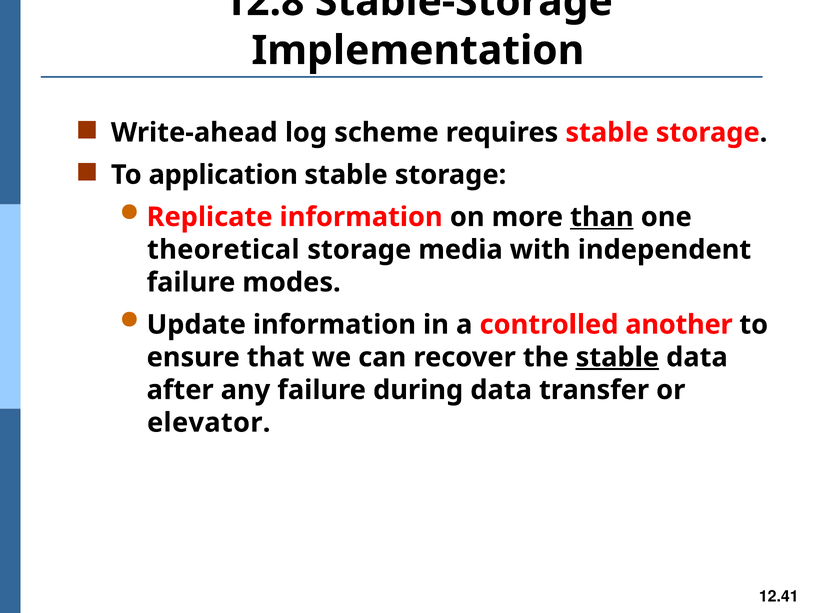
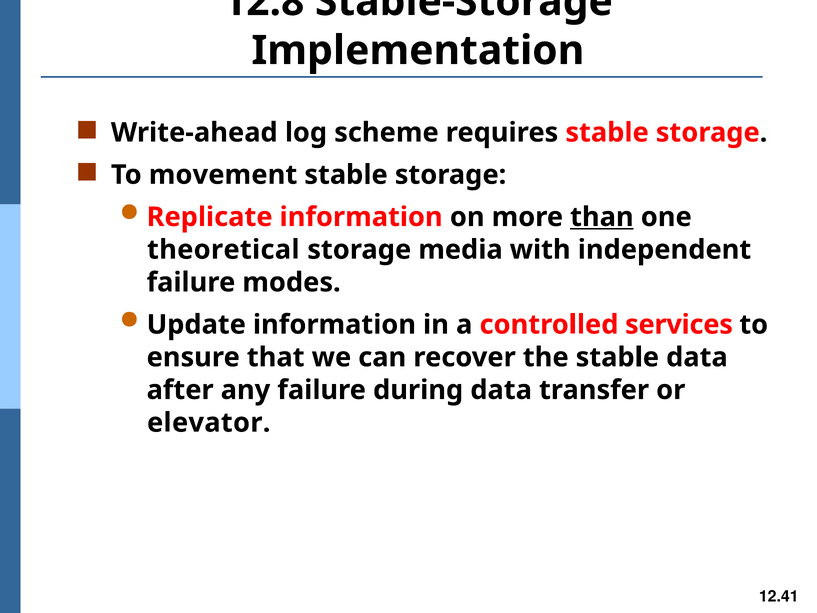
application: application -> movement (223, 175)
another: another -> services (679, 324)
stable underline: present -> none (617, 357)
